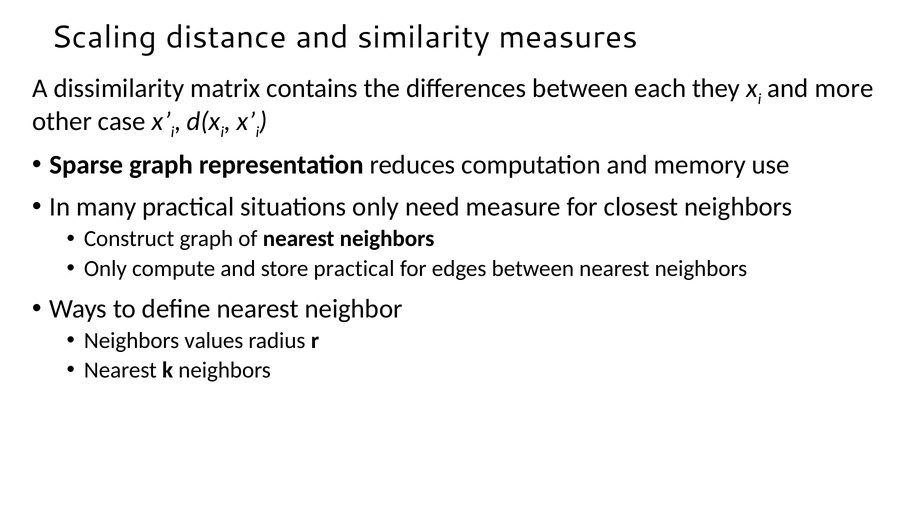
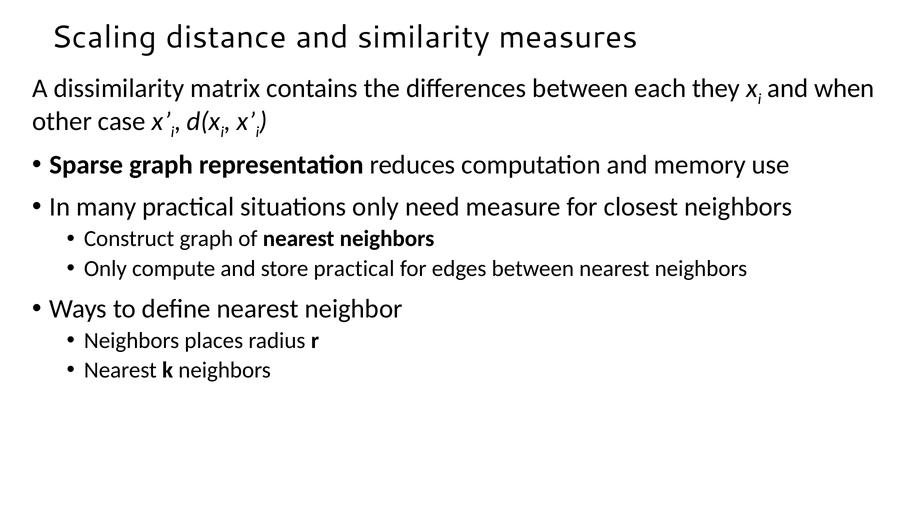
more: more -> when (844, 89)
values: values -> places (214, 341)
